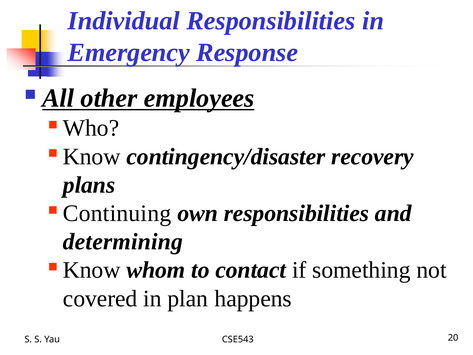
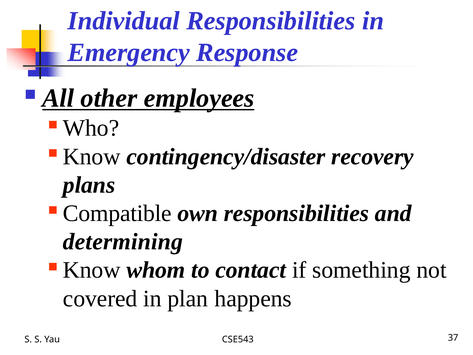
Continuing: Continuing -> Compatible (117, 213)
20: 20 -> 37 (453, 338)
